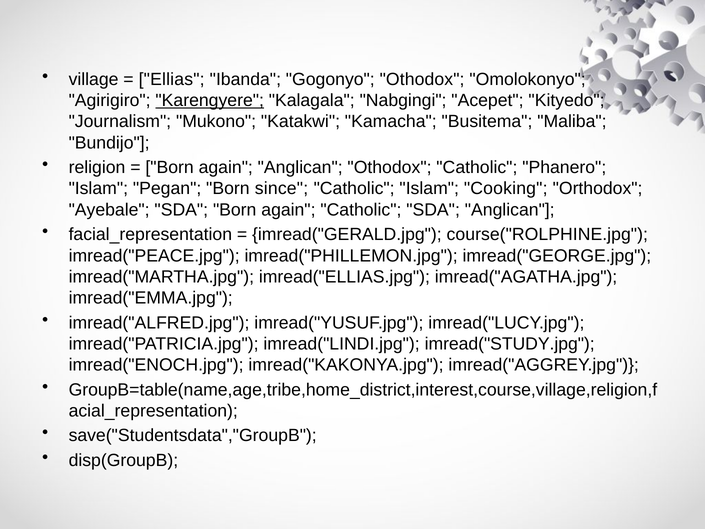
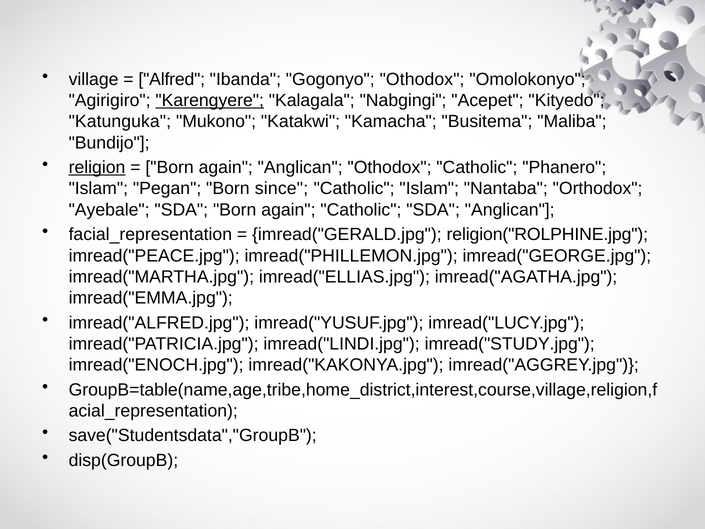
Ellias: Ellias -> Alfred (172, 79)
Journalism: Journalism -> Katunguka (120, 122)
religion underline: none -> present (97, 167)
Cooking: Cooking -> Nantaba (506, 189)
course("ROLPHINE.jpg: course("ROLPHINE.jpg -> religion("ROLPHINE.jpg (547, 234)
